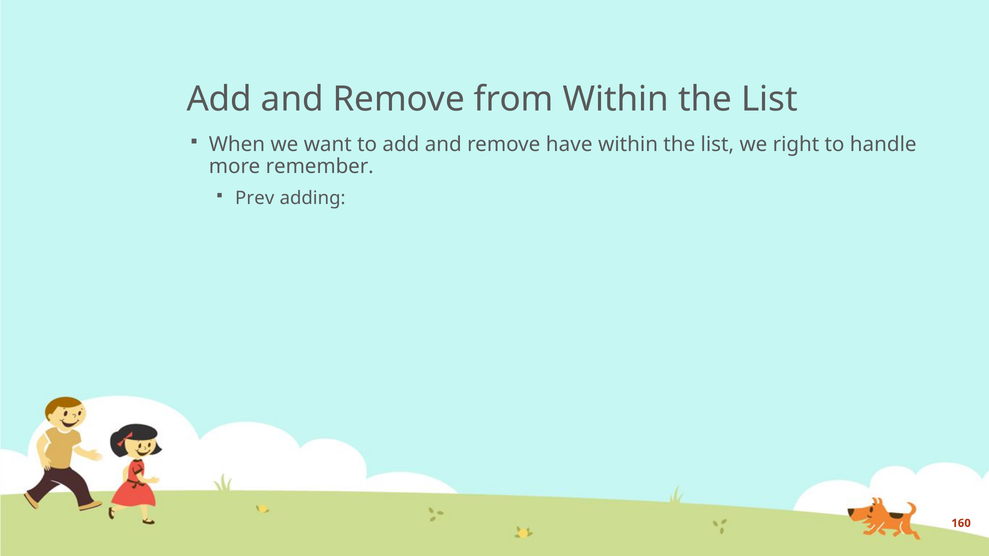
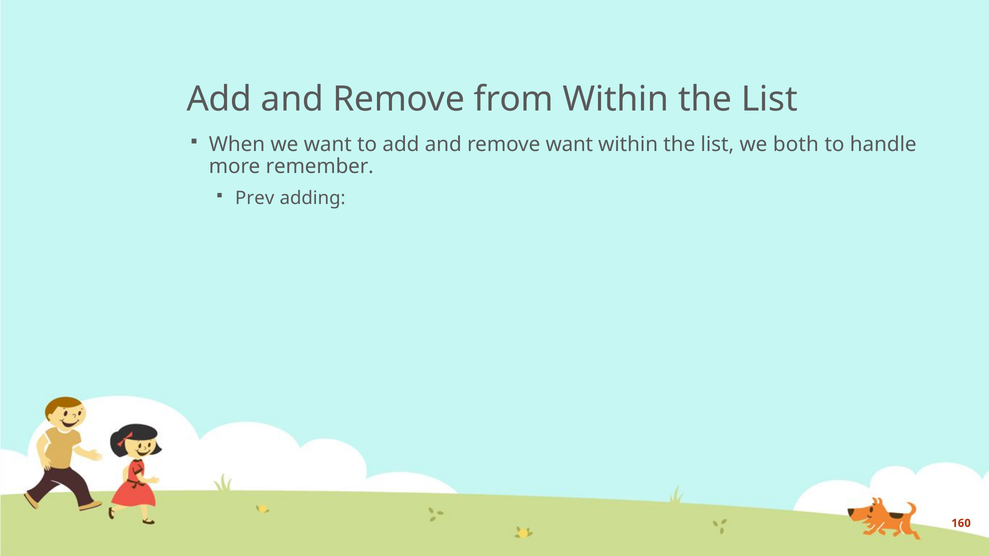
remove have: have -> want (569, 145)
right: right -> both (796, 145)
